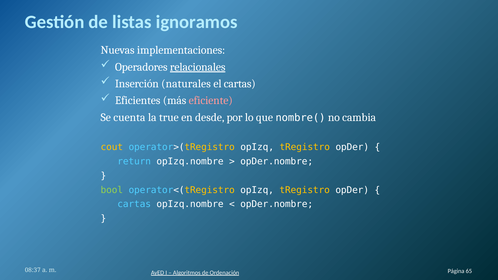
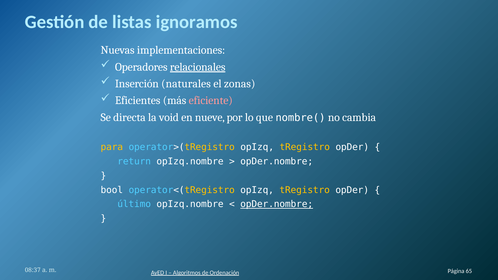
el cartas: cartas -> zonas (240, 84)
cuenta: cuenta -> directa (129, 117)
true: true -> void (169, 117)
desde: desde -> nueve (210, 117)
cout: cout -> para (112, 147)
bool colour: light green -> white (112, 190)
cartas: cartas -> último (134, 204)
opDer.nombre underline: none -> present (277, 204)
